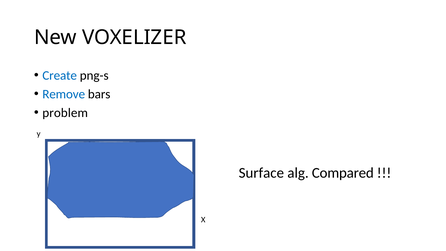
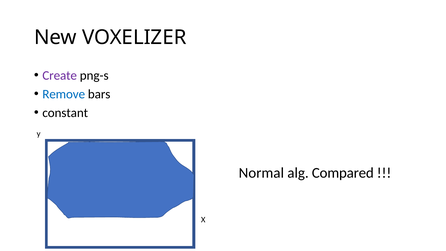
Create colour: blue -> purple (60, 75)
problem: problem -> constant (65, 113)
Surface: Surface -> Normal (261, 173)
